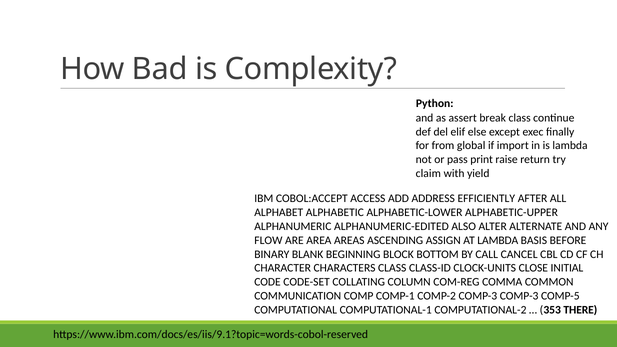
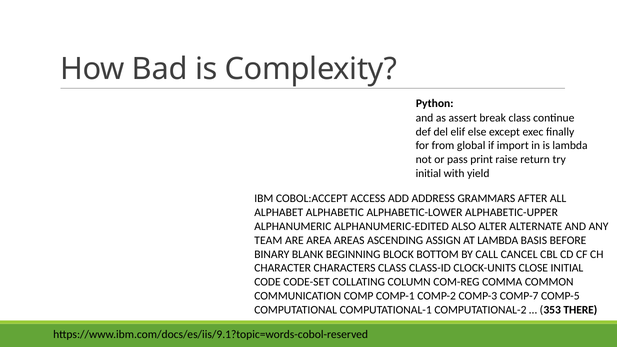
claim: claim -> initial (428, 173)
EFFICIENTLY: EFFICIENTLY -> GRAMMARS (486, 199)
FLOW: FLOW -> TEAM (268, 240)
COMP-3 COMP-3: COMP-3 -> COMP-7 (519, 296)
